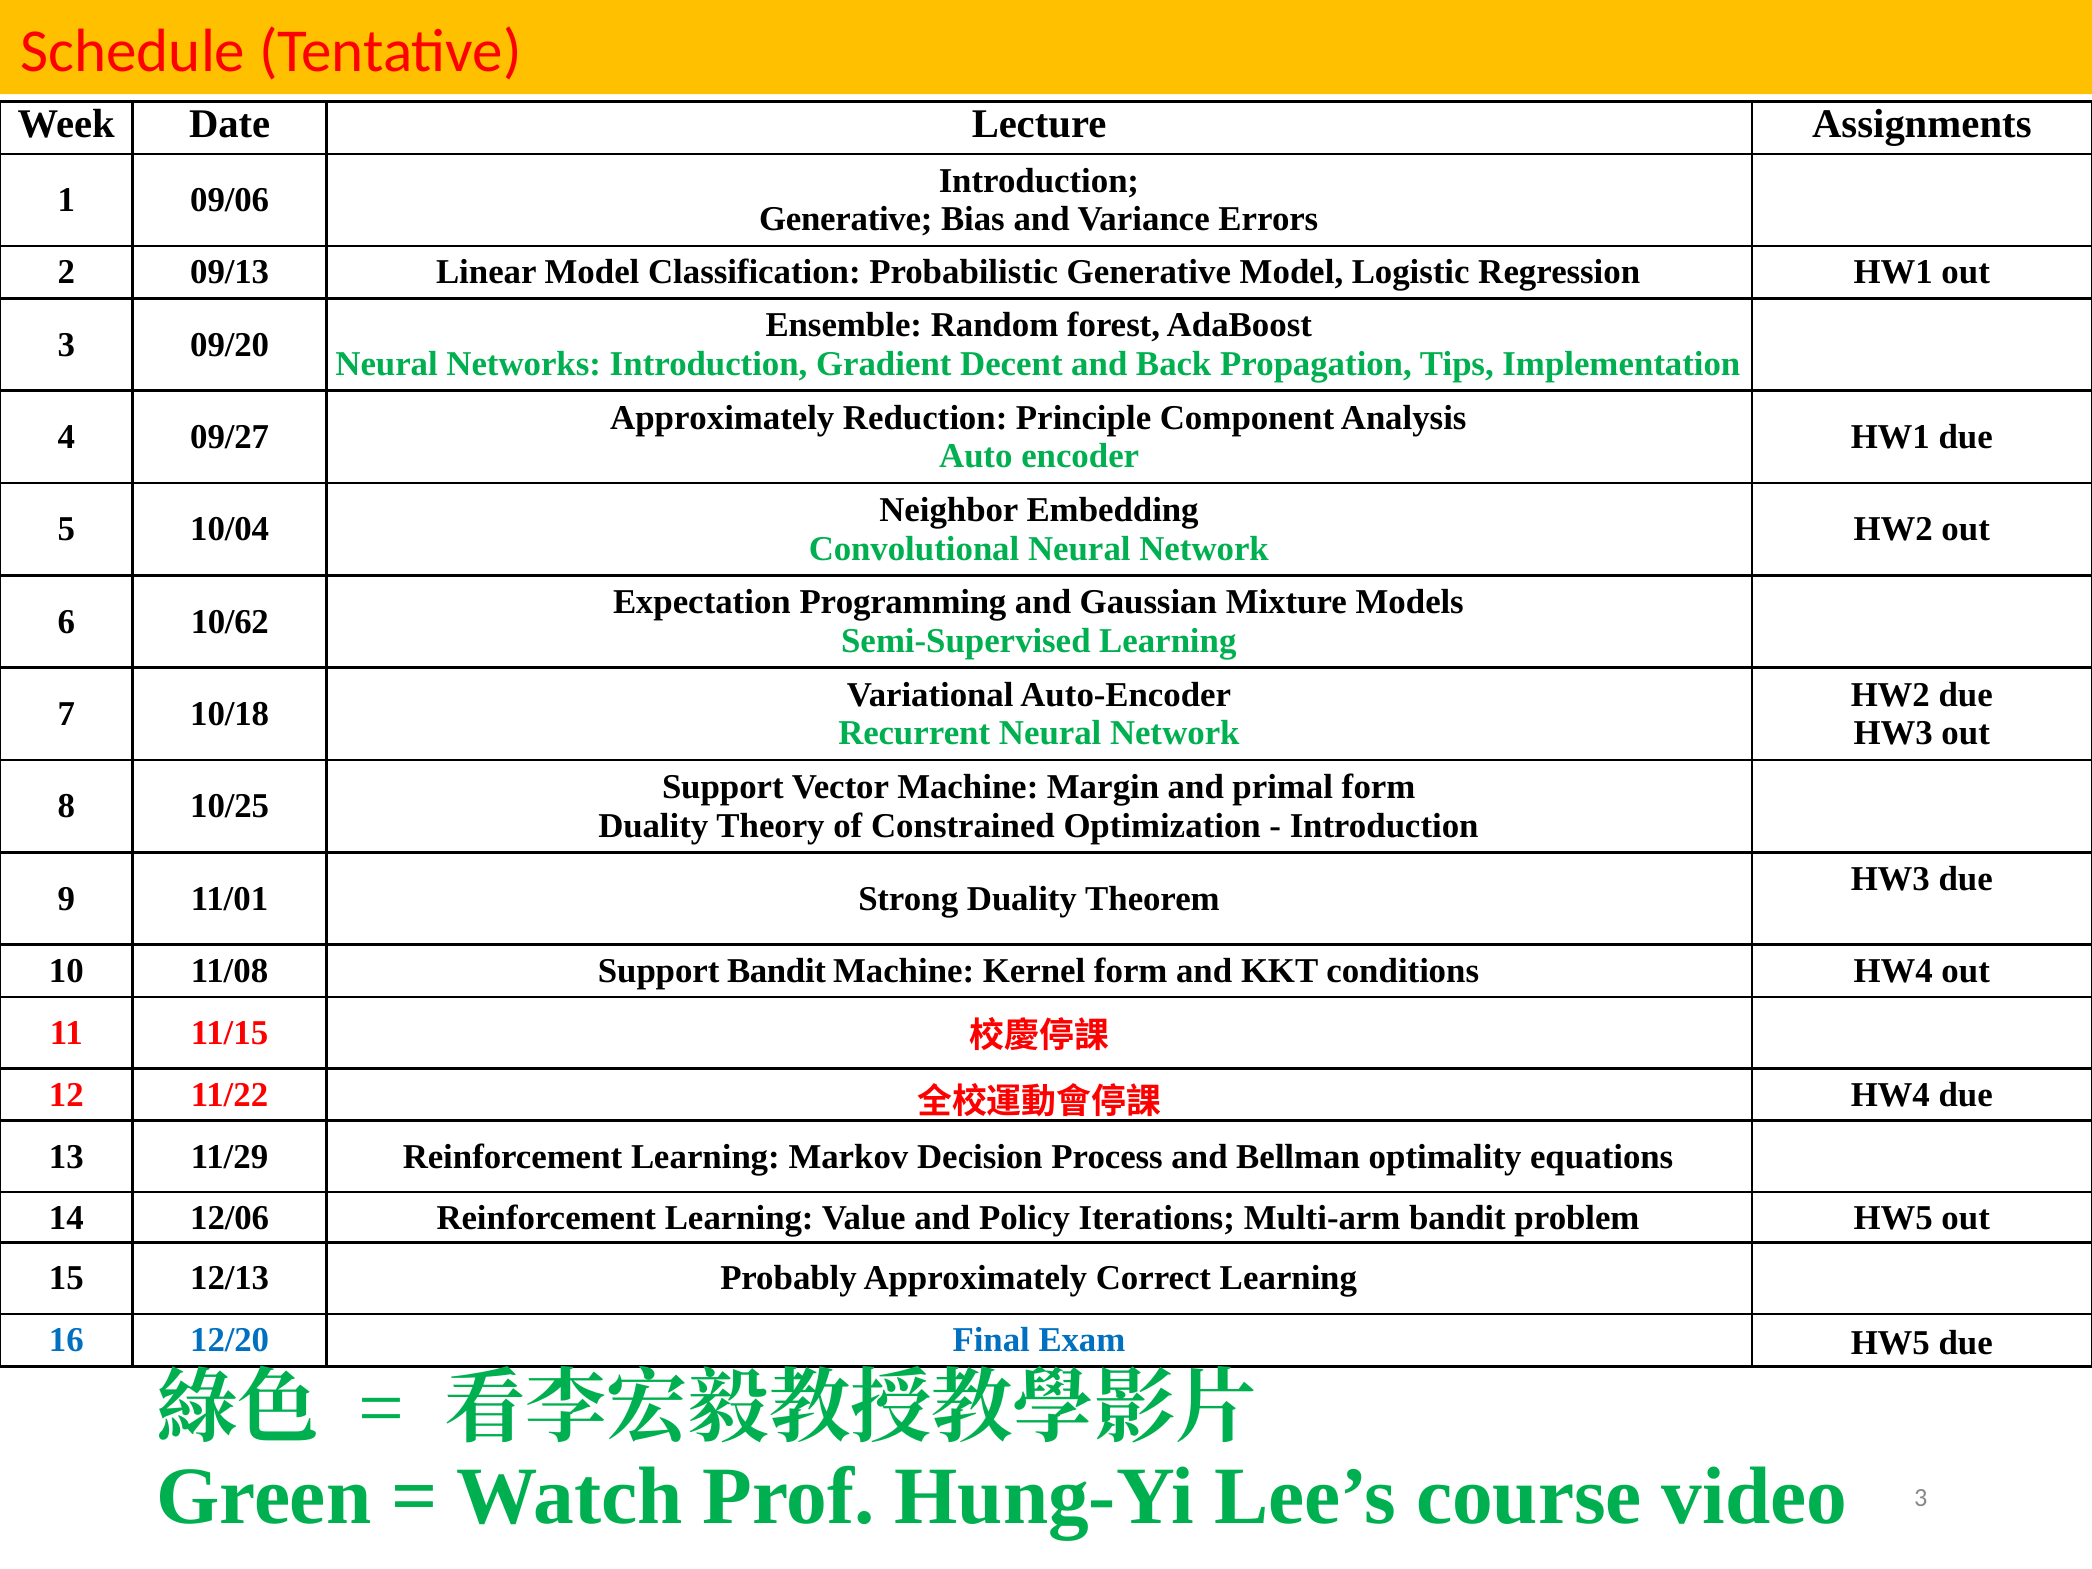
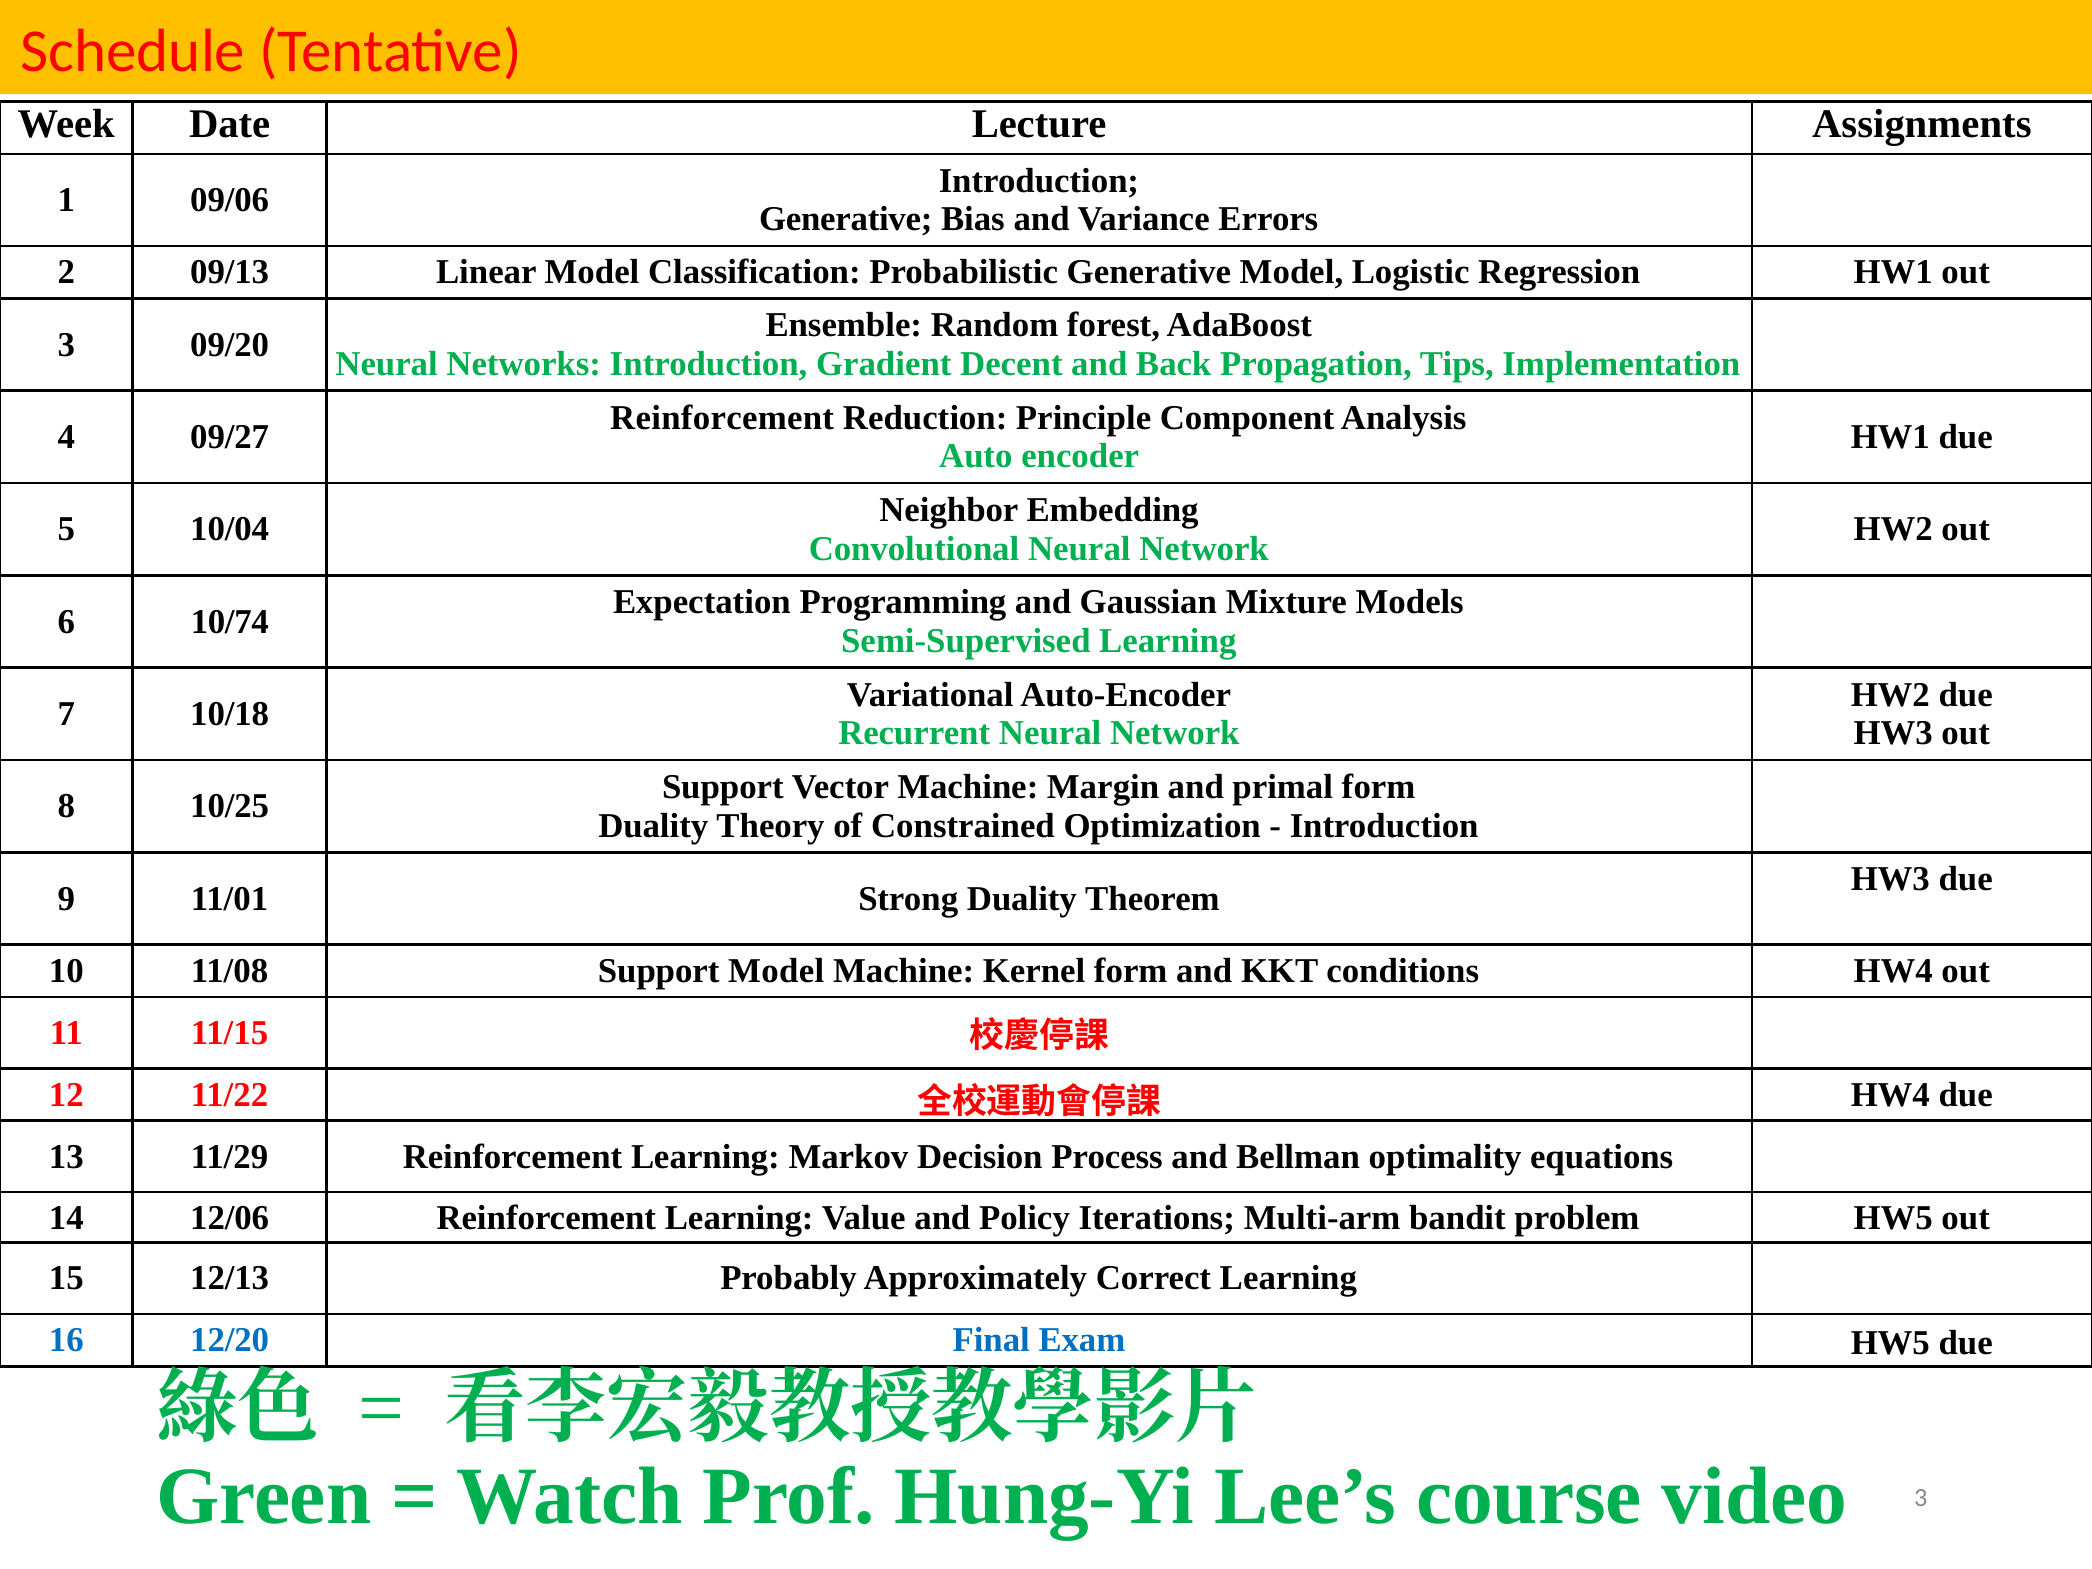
Approximately: Approximately -> Reinforcement (722, 418)
10/62: 10/62 -> 10/74 (230, 622)
Support Bandit: Bandit -> Model (776, 971)
